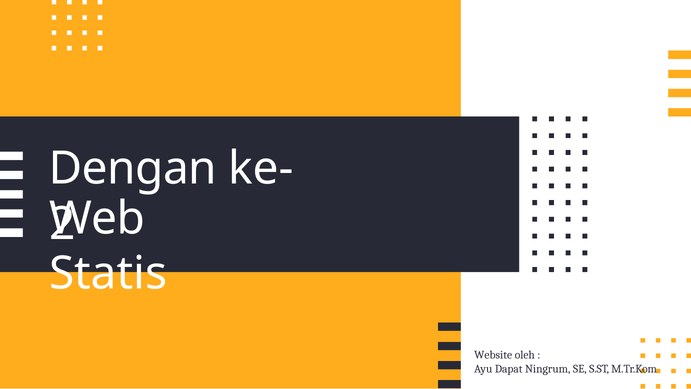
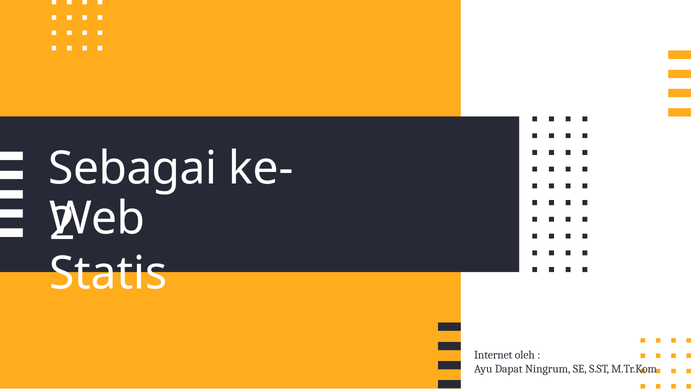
Dengan: Dengan -> Sebagai (133, 169)
Website: Website -> Internet (493, 355)
